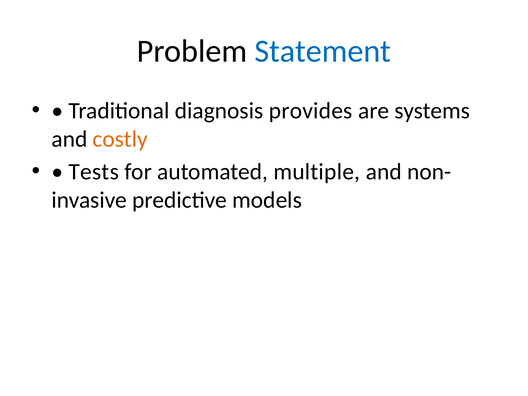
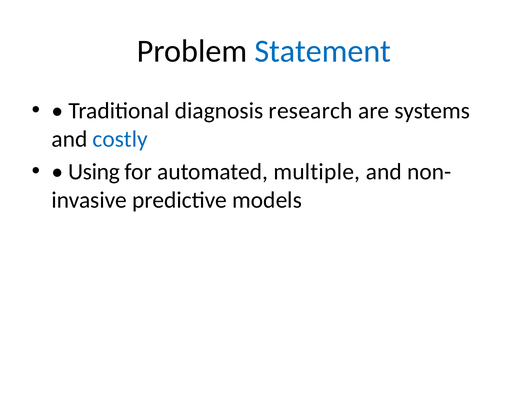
provides: provides -> research (311, 111)
costly colour: orange -> blue (120, 139)
Tests: Tests -> Using (94, 172)
